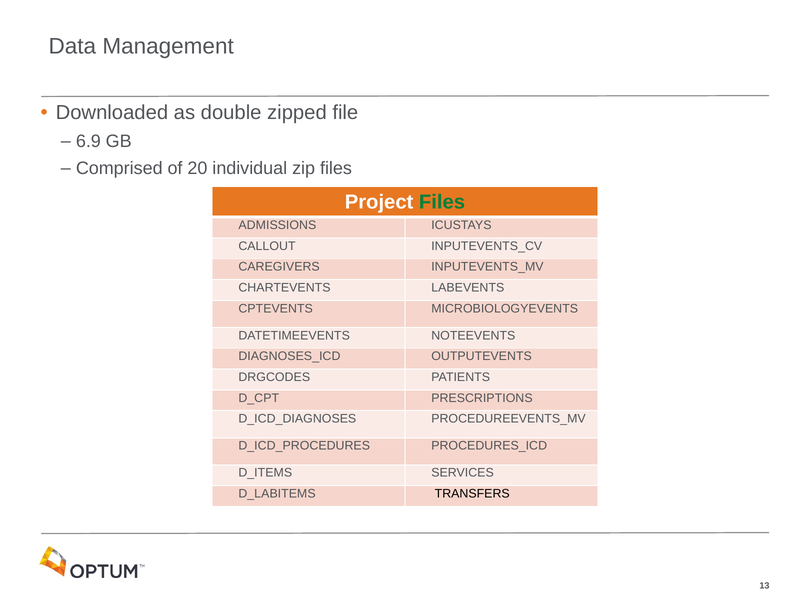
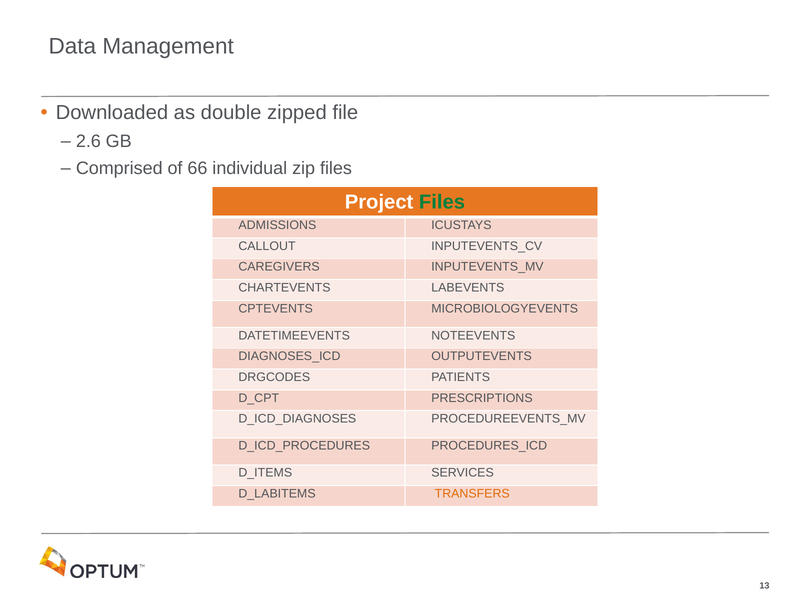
6.9: 6.9 -> 2.6 (88, 141)
20: 20 -> 66 (197, 169)
TRANSFERS colour: black -> orange (472, 494)
